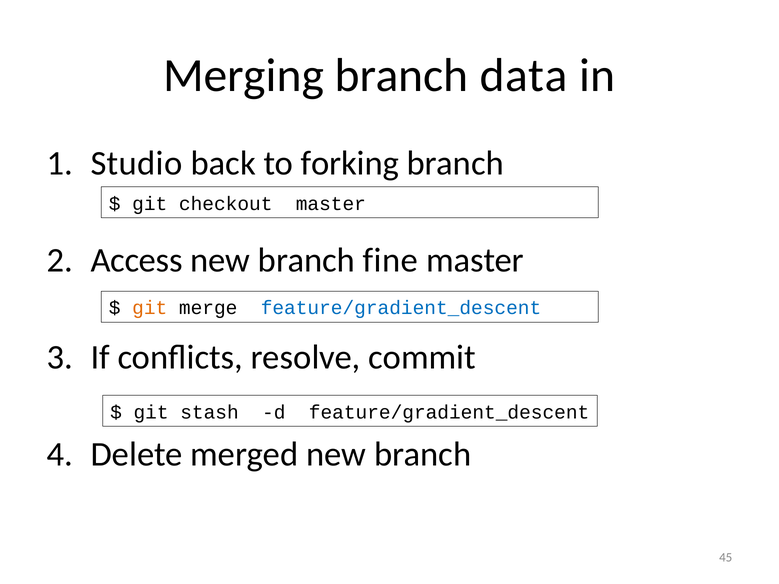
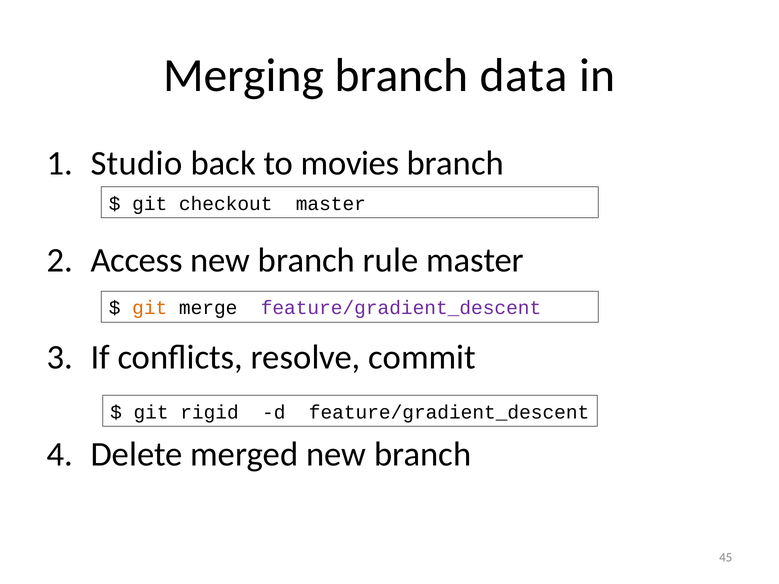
forking: forking -> movies (350, 163)
fine: fine -> rule (391, 260)
feature/gradient_descent colour: blue -> purple (401, 308)
stash: stash -> rigid (210, 412)
